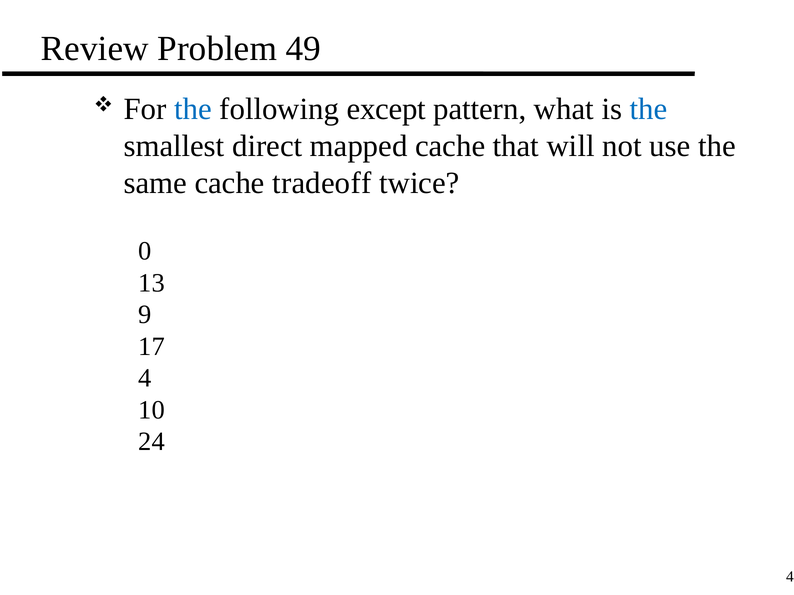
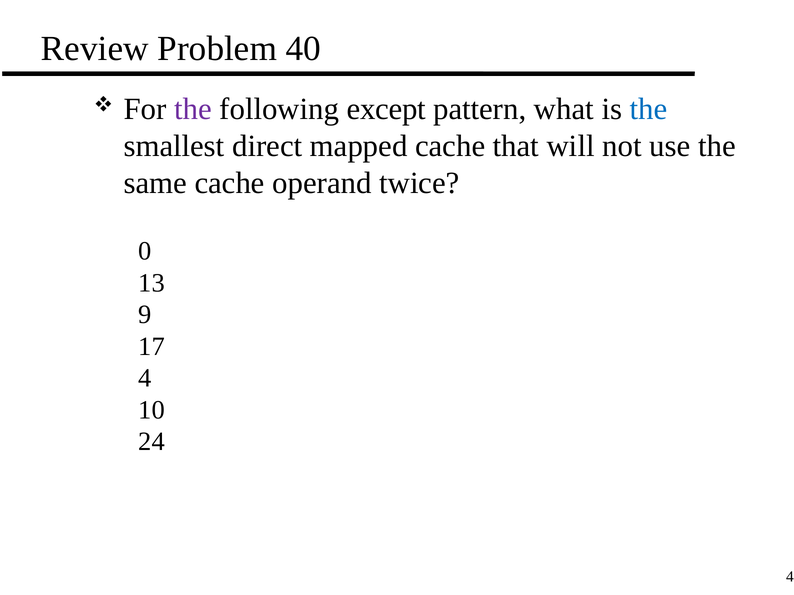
Problem 49: 49 -> 40 (303, 49)
the colour: blue -> purple (193, 109)
tradeoff: tradeoff -> operand (322, 183)
